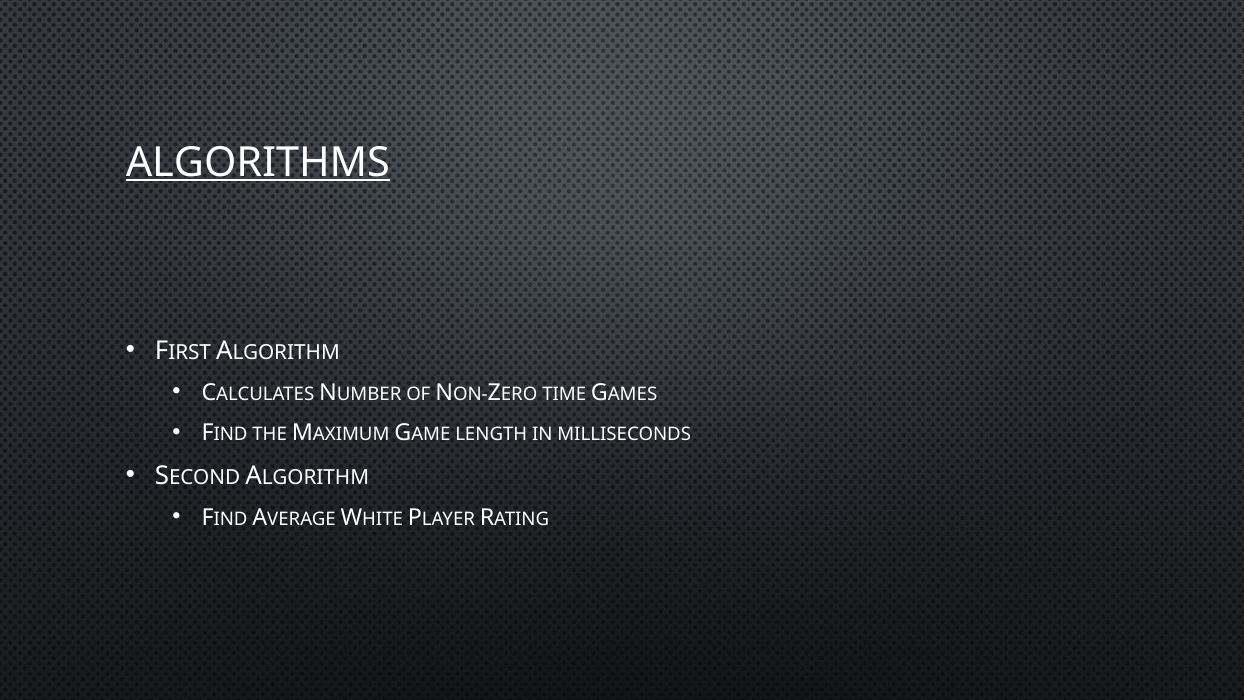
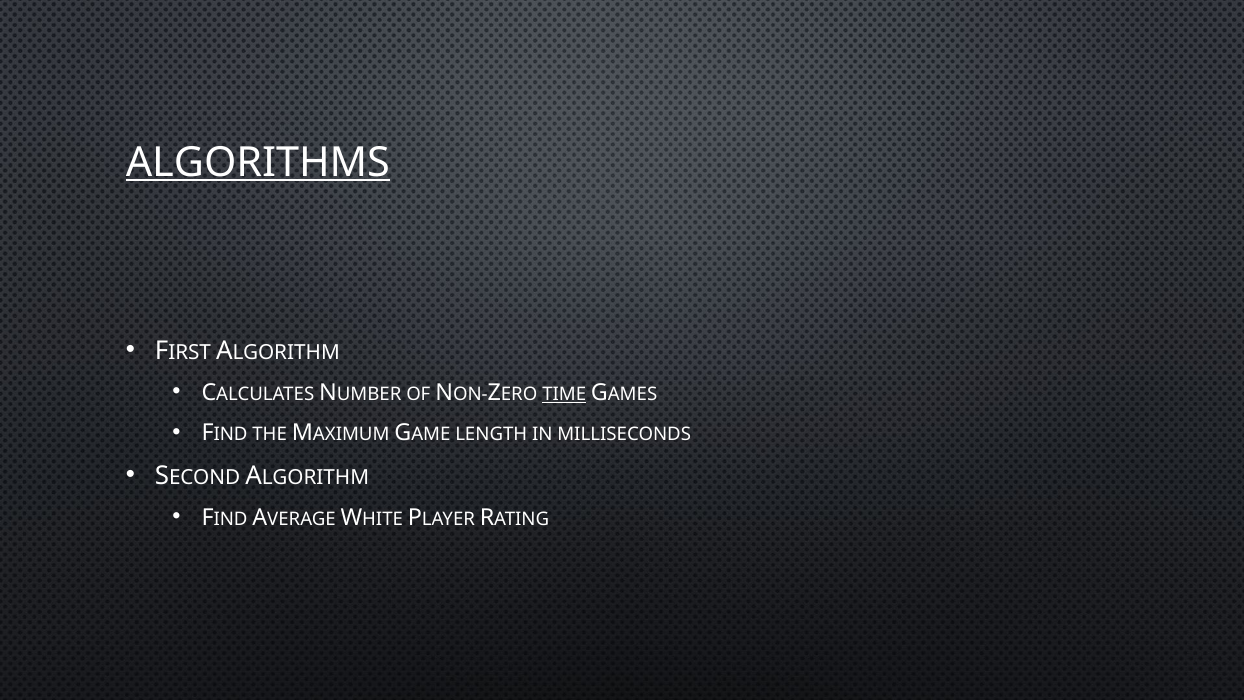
TIME underline: none -> present (564, 394)
